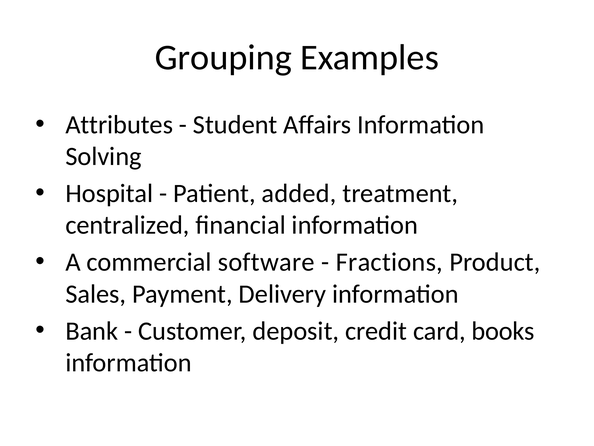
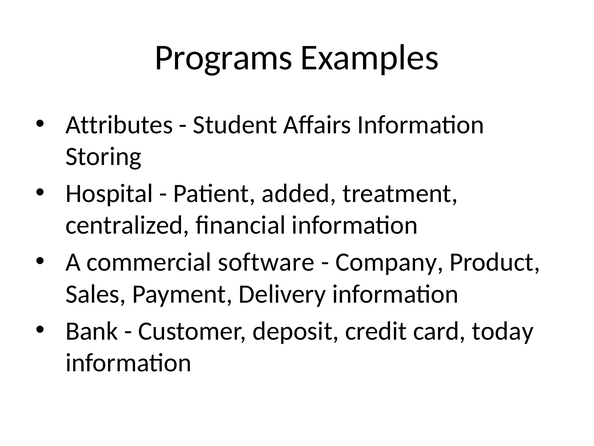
Grouping: Grouping -> Programs (224, 58)
Solving: Solving -> Storing (103, 156)
Fractions: Fractions -> Company (389, 262)
books: books -> today (503, 331)
